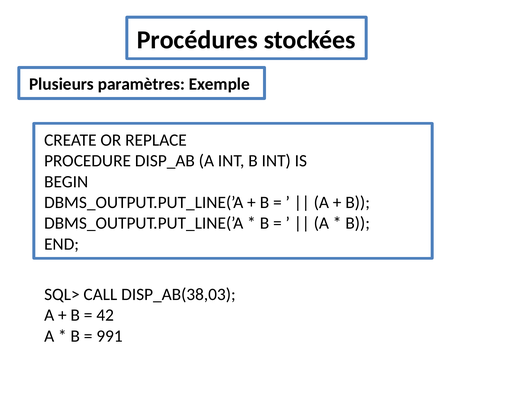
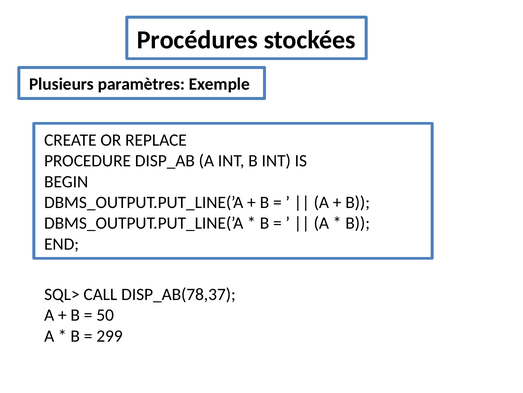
DISP_AB(38,03: DISP_AB(38,03 -> DISP_AB(78,37 (178, 294)
42: 42 -> 50 (105, 315)
991: 991 -> 299 (110, 336)
